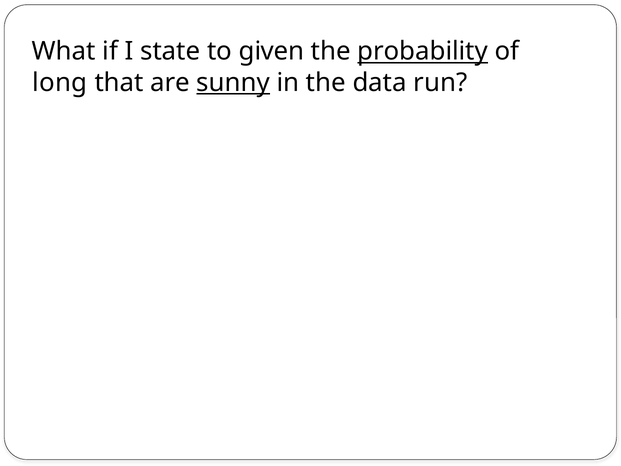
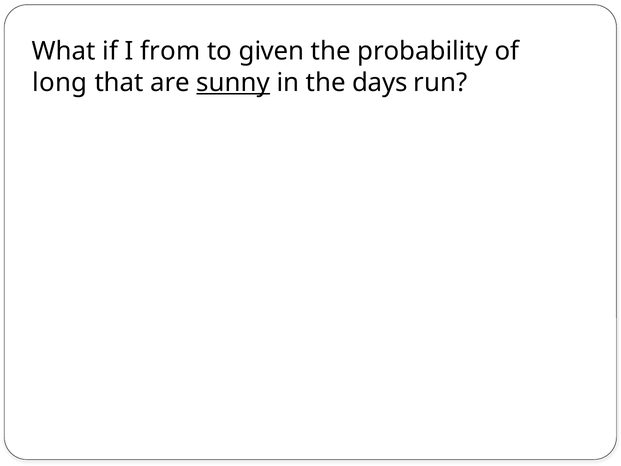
state: state -> from (170, 51)
probability underline: present -> none (423, 51)
data: data -> days (380, 82)
